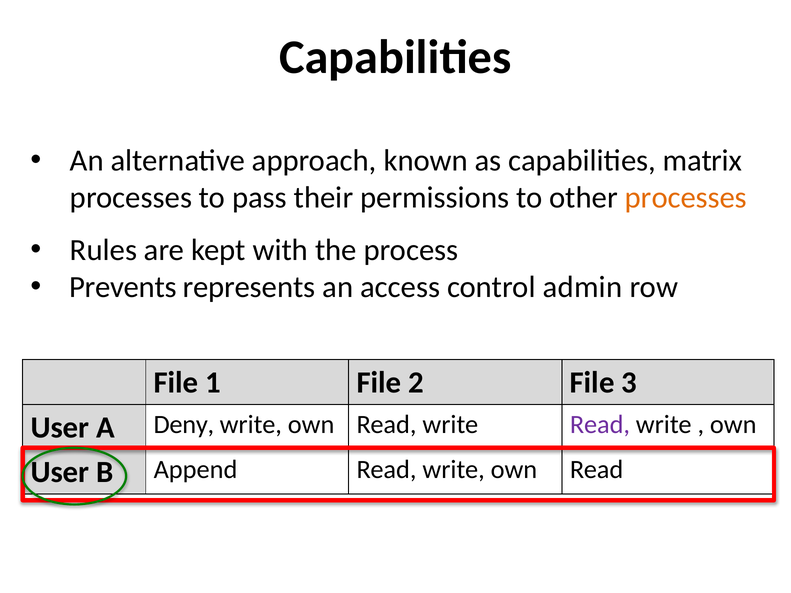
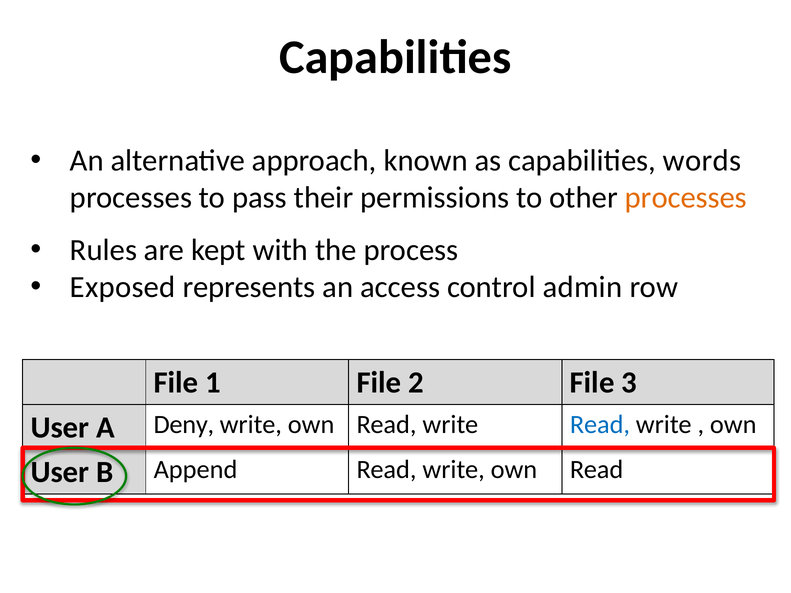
matrix: matrix -> words (702, 161)
Prevents: Prevents -> Exposed (123, 287)
Read colour: purple -> blue (600, 425)
